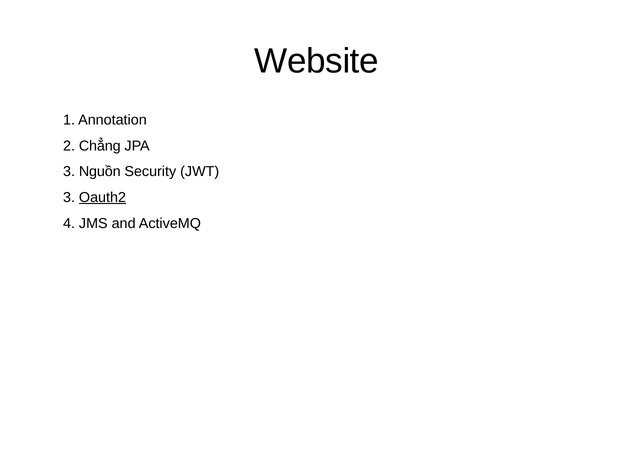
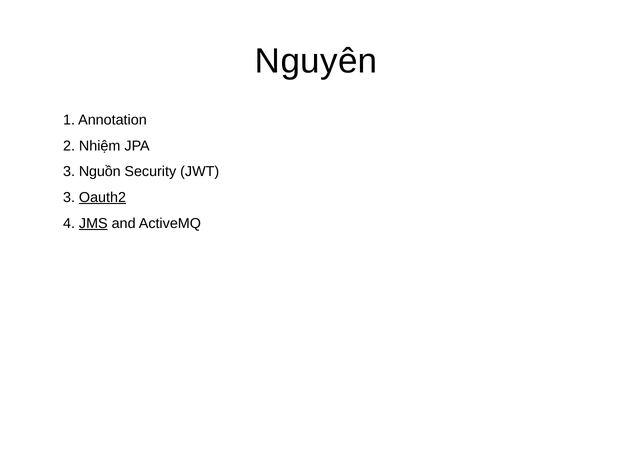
Website: Website -> Nguyên (316, 61)
Chẳng: Chẳng -> Nhiệm (100, 146)
JMS underline: none -> present (93, 223)
